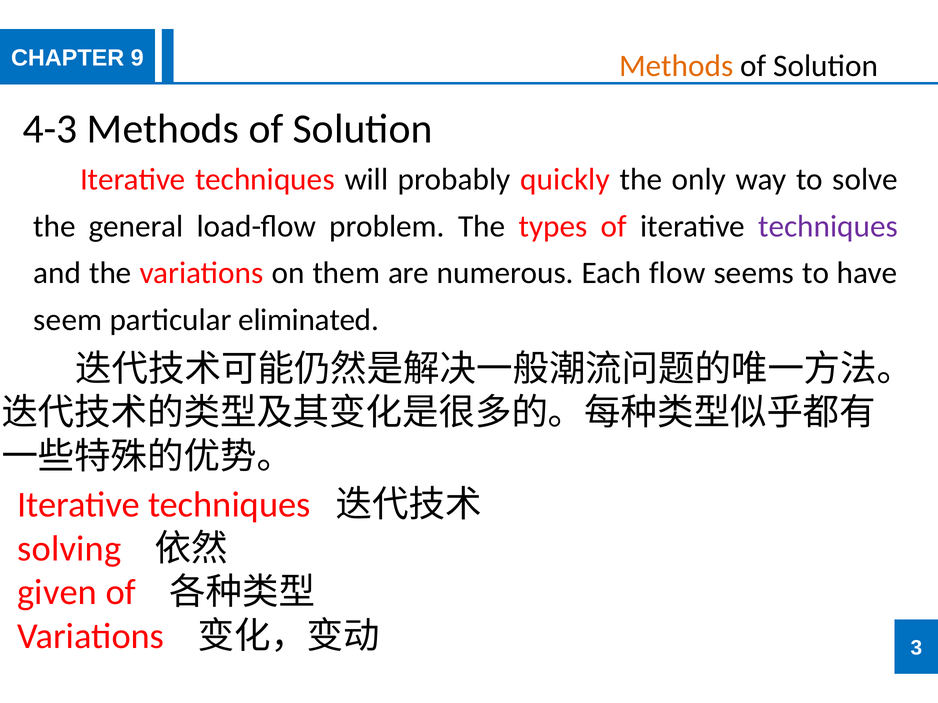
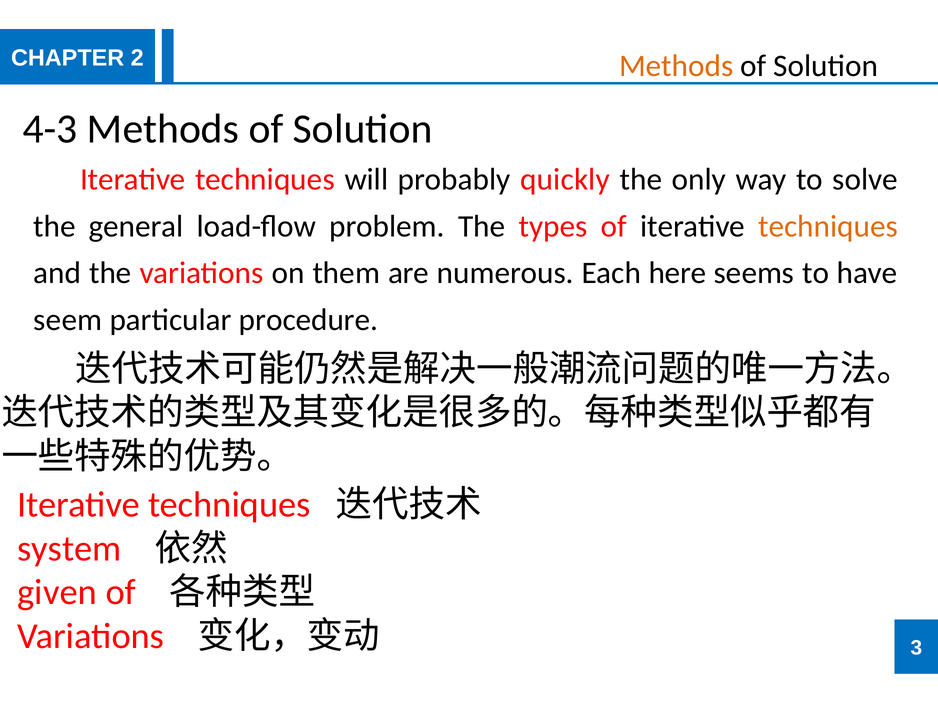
9: 9 -> 2 (137, 58)
techniques colour: purple -> orange (828, 226)
flow: flow -> here (678, 273)
eliminated: eliminated -> procedure (308, 320)
solving: solving -> system (69, 549)
